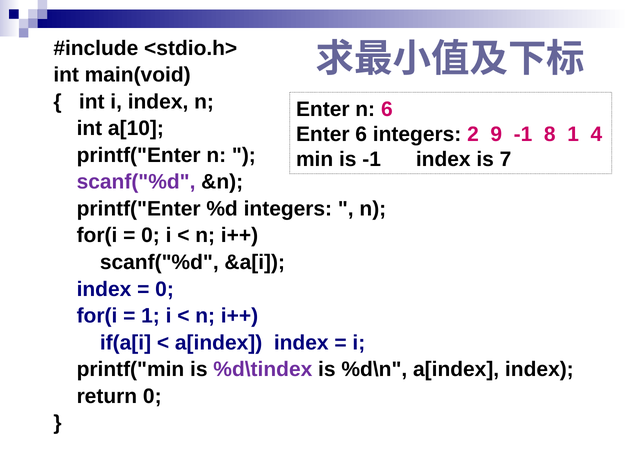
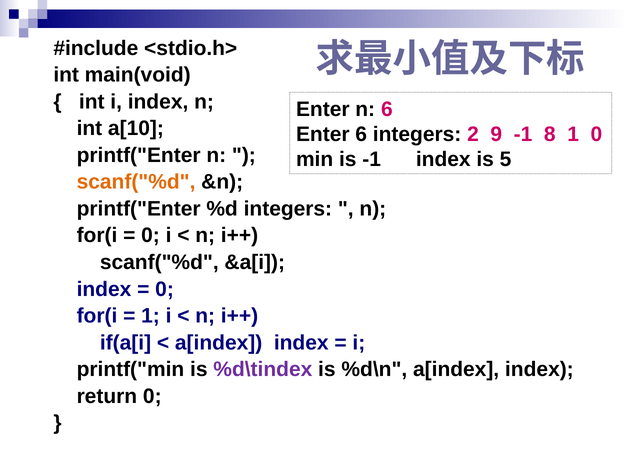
1 4: 4 -> 0 (596, 135)
7: 7 -> 5 (506, 160)
scanf("%d colour: purple -> orange (136, 182)
